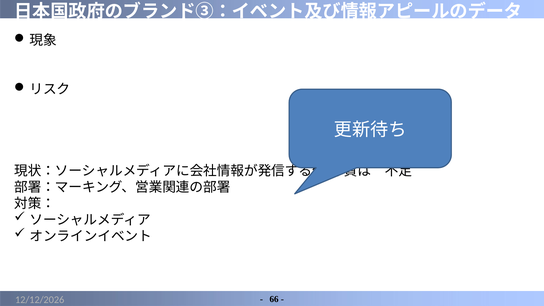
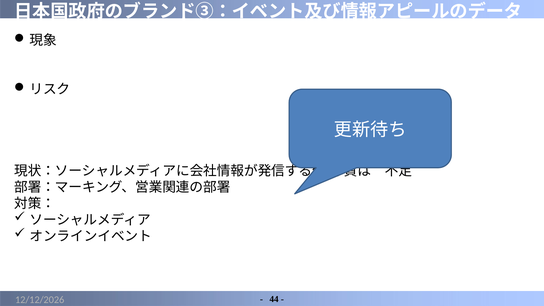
66: 66 -> 44 (274, 299)
